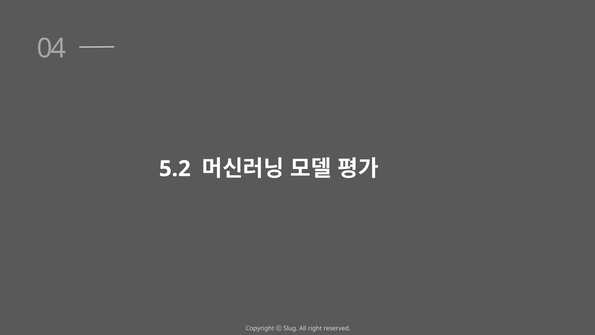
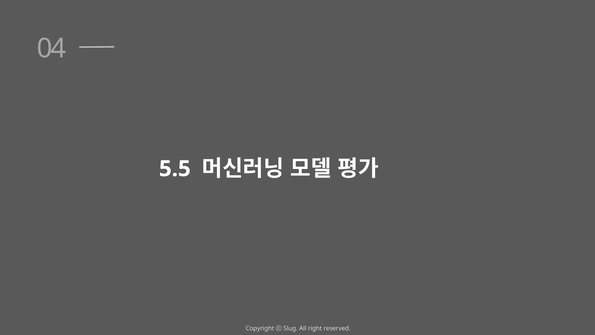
5.2: 5.2 -> 5.5 (175, 169)
